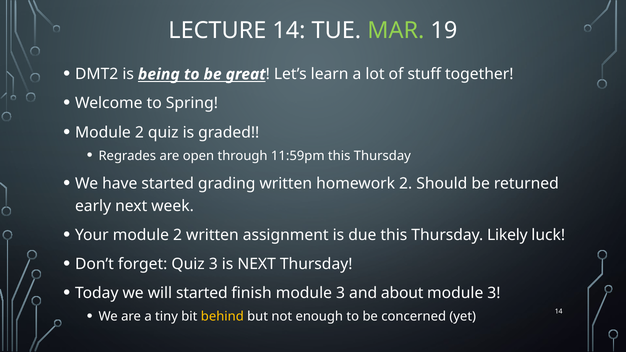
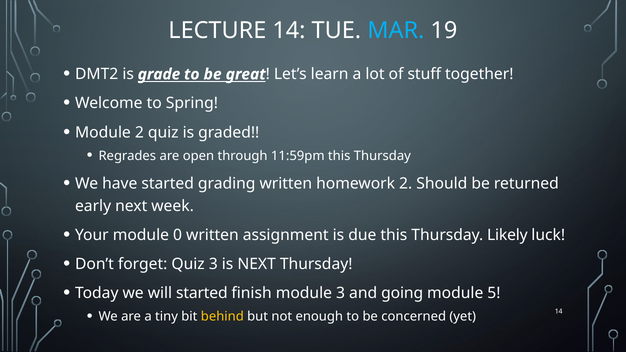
MAR colour: light green -> light blue (396, 30)
being: being -> grade (159, 74)
Your module 2: 2 -> 0 (178, 235)
about: about -> going (402, 293)
3: 3 -> 5 (494, 293)
